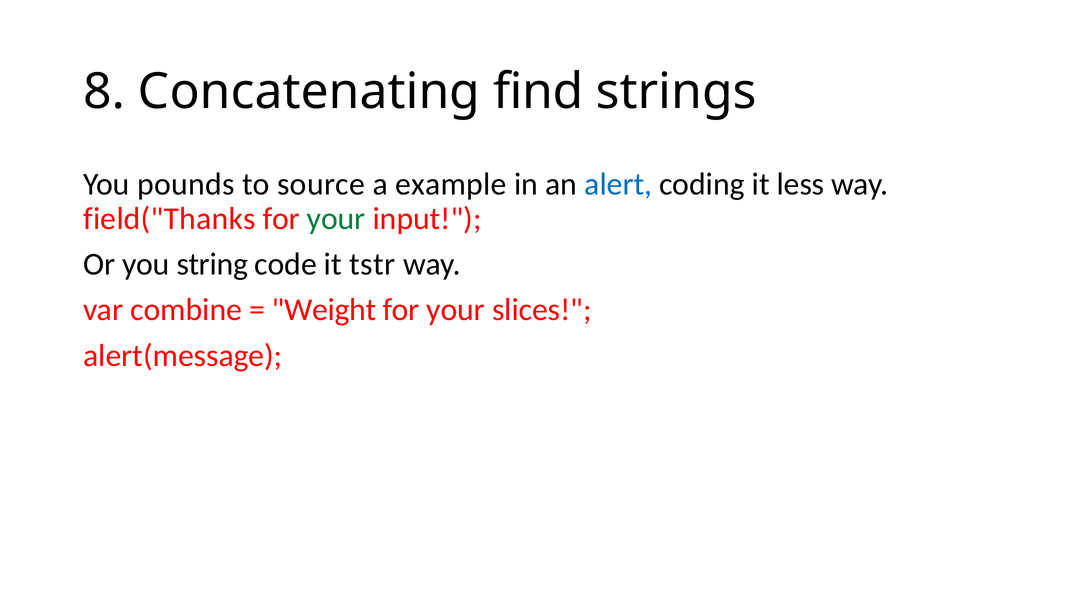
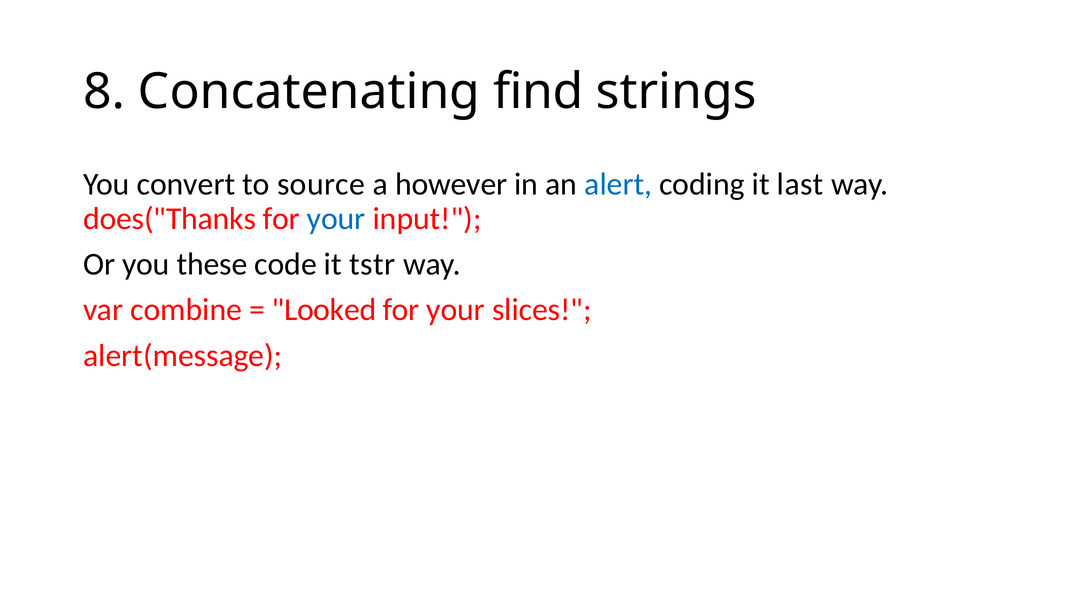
pounds: pounds -> convert (186, 184)
example: example -> however (451, 184)
less: less -> last (800, 184)
field("Thanks: field("Thanks -> does("Thanks (170, 219)
your colour: green -> blue (336, 219)
string: string -> these (212, 264)
Weight: Weight -> Looked (324, 310)
